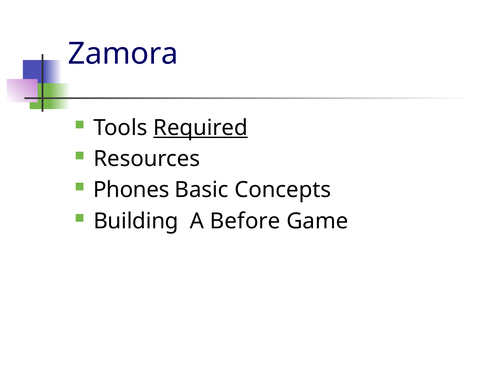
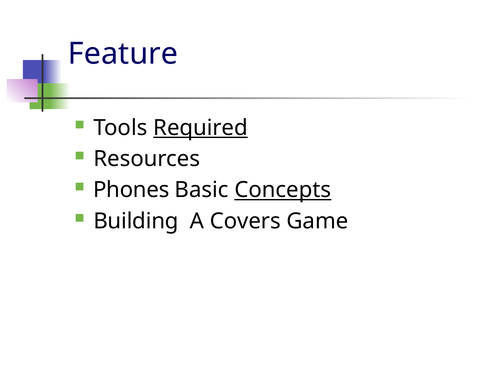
Zamora: Zamora -> Feature (123, 54)
Concepts underline: none -> present (283, 190)
Before: Before -> Covers (245, 221)
